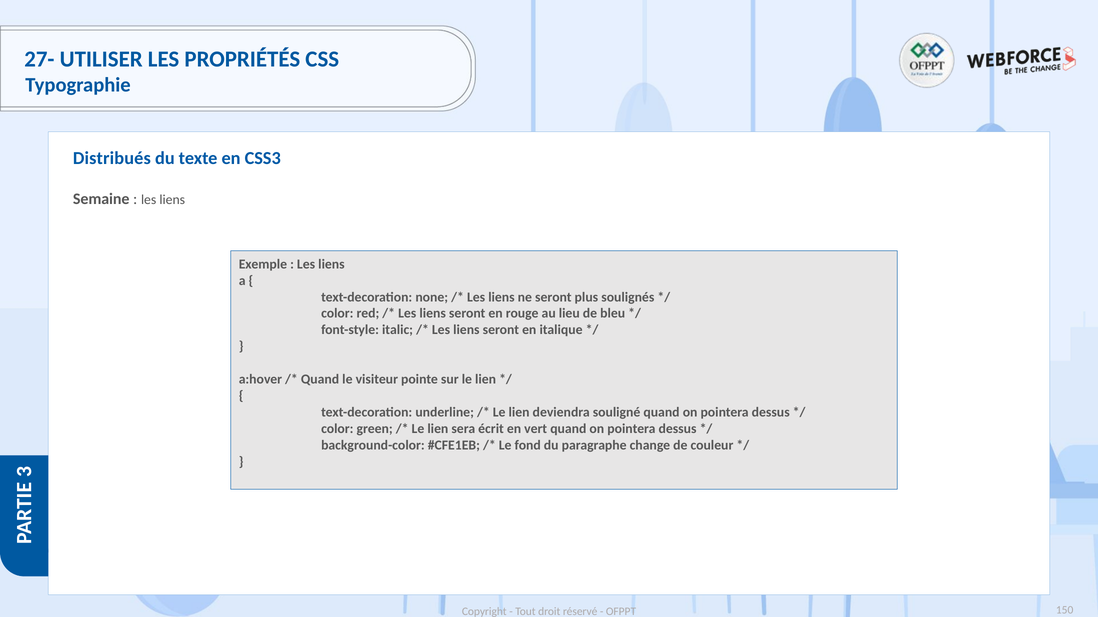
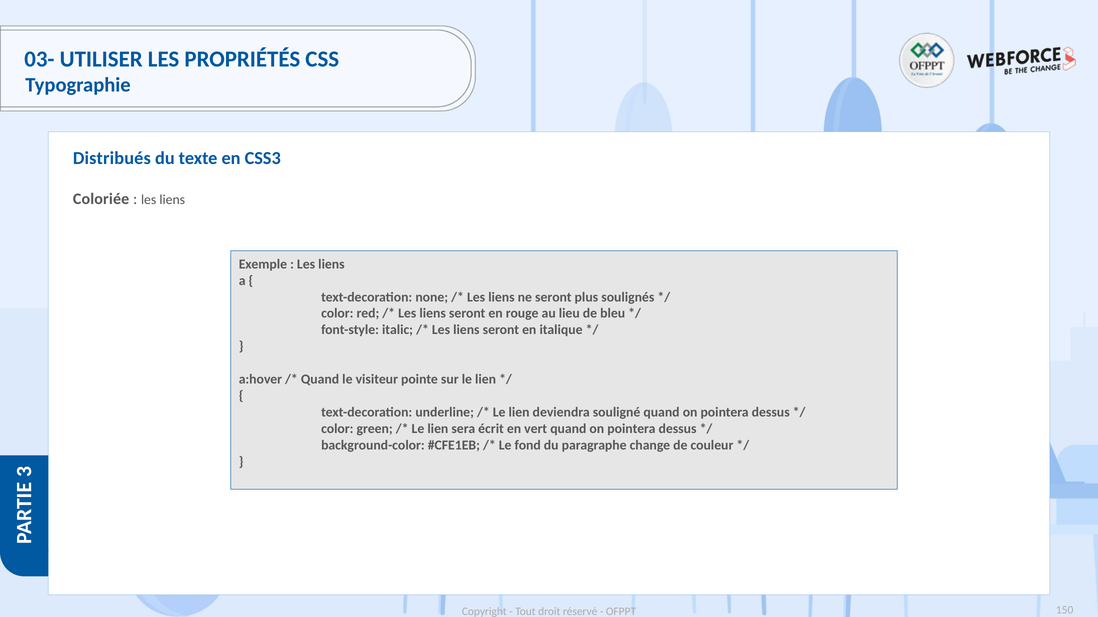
27-: 27- -> 03- (39, 59)
Semaine: Semaine -> Coloriée (101, 199)
